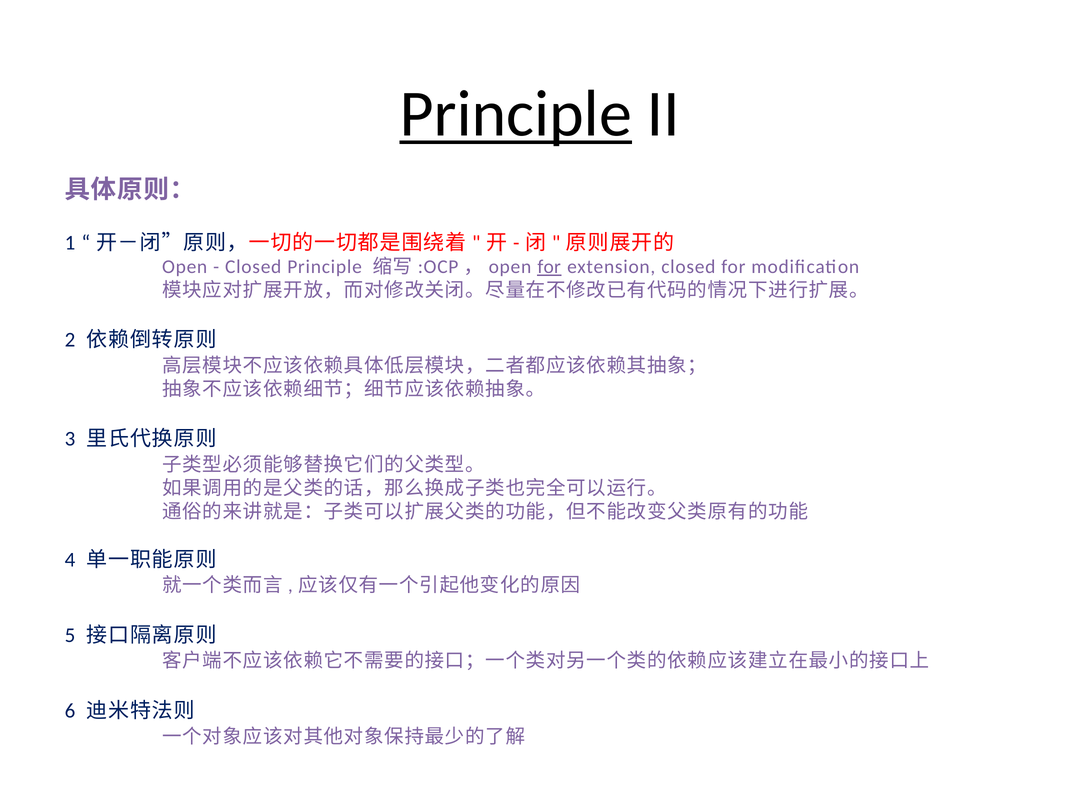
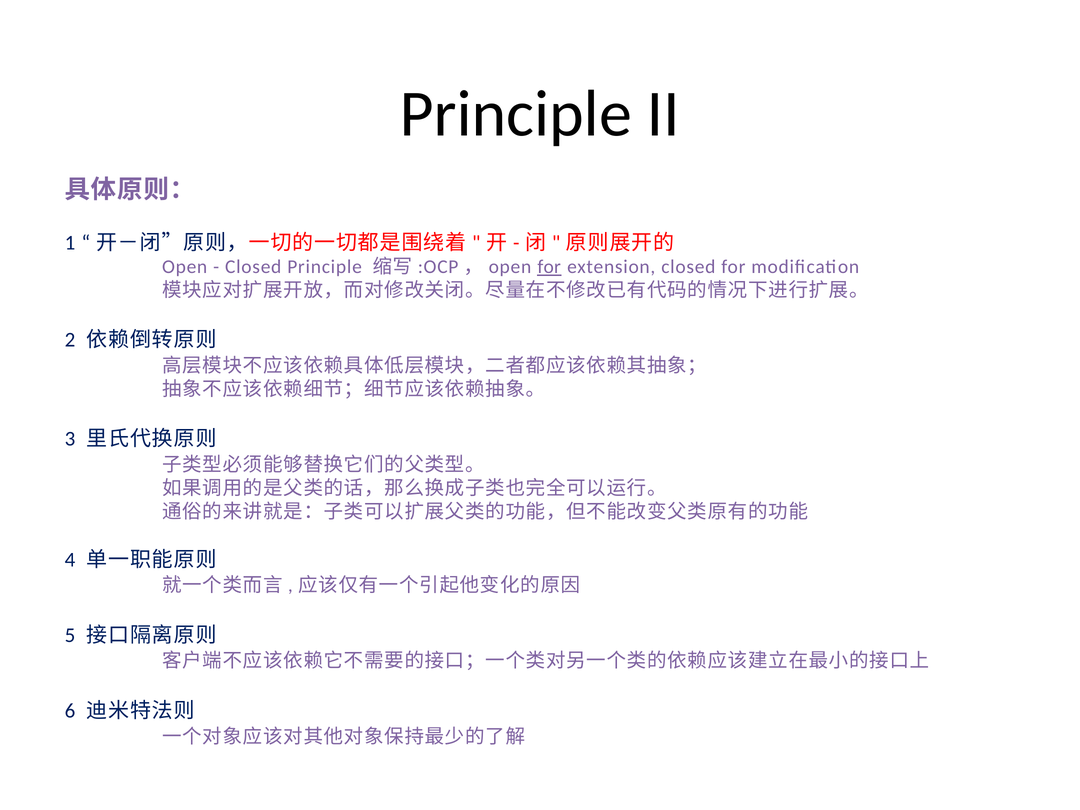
Principle underline: present -> none (516, 114)
